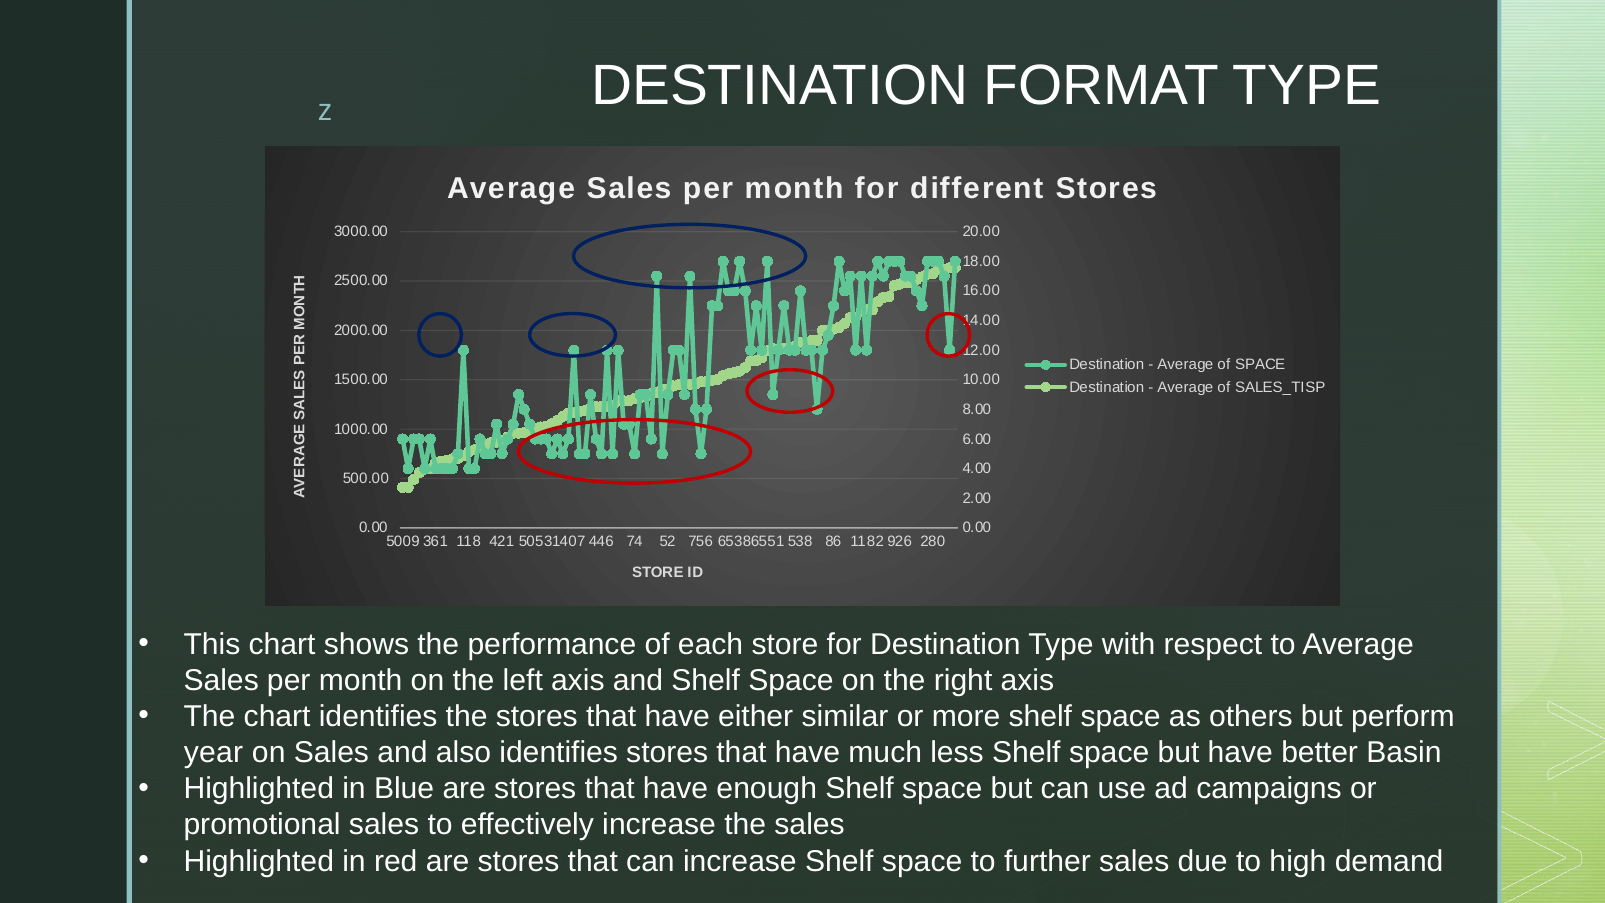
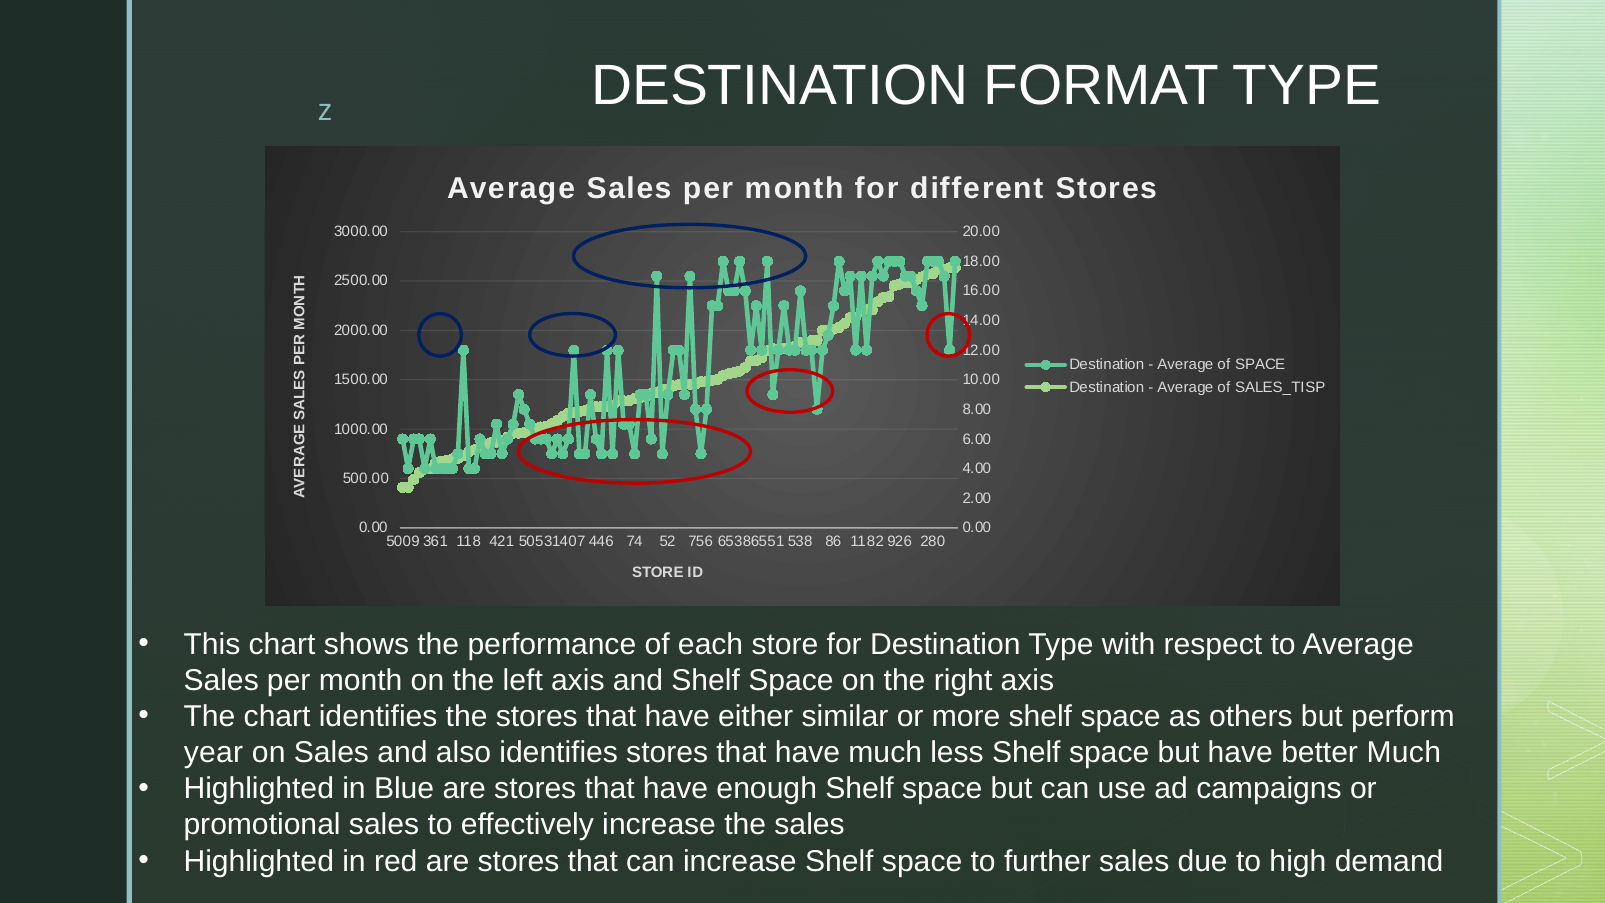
Basin: Basin -> Much (1404, 753)
